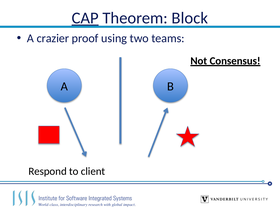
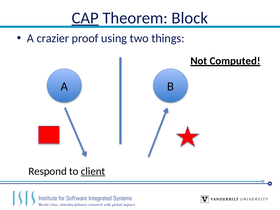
teams: teams -> things (168, 38)
Consensus: Consensus -> Computed (235, 61)
client underline: none -> present (93, 171)
